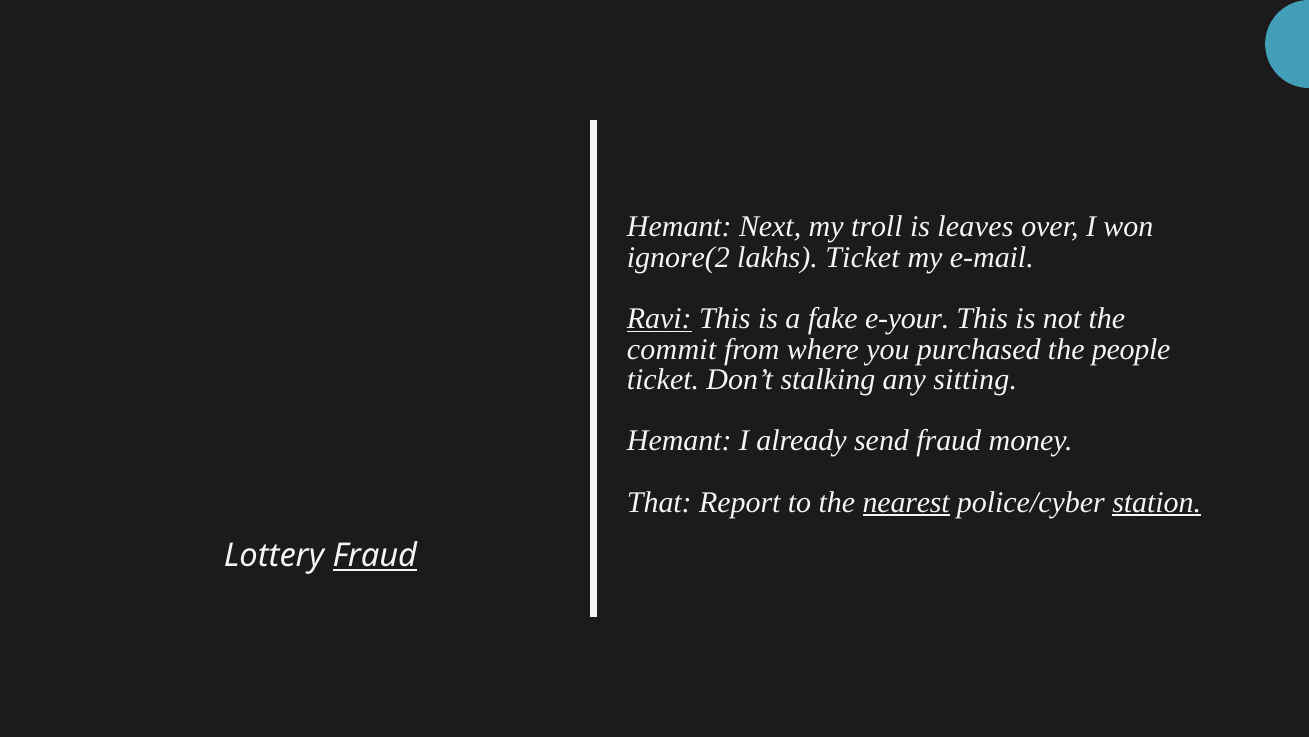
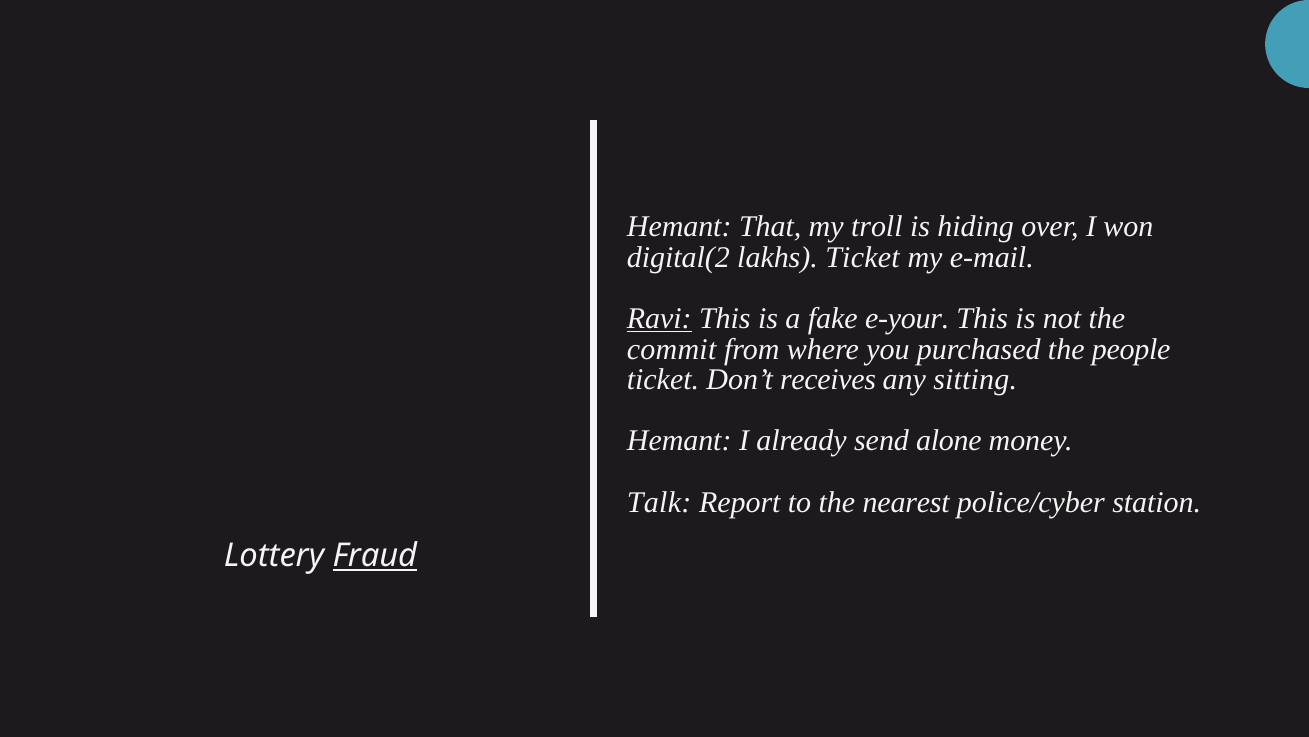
Next: Next -> That (770, 227)
leaves: leaves -> hiding (976, 227)
ignore(2: ignore(2 -> digital(2 (678, 257)
stalking: stalking -> receives (828, 379)
send fraud: fraud -> alone (949, 441)
That: That -> Talk (659, 502)
nearest underline: present -> none (906, 502)
station underline: present -> none (1157, 502)
